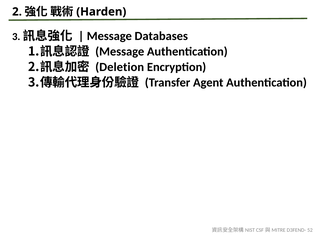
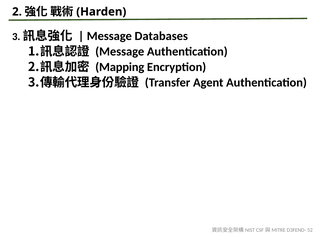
Deletion: Deletion -> Mapping (120, 67)
